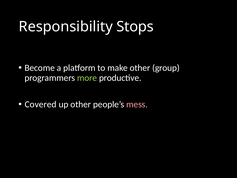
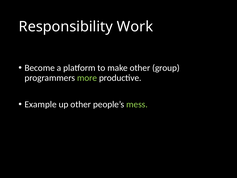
Stops: Stops -> Work (135, 27)
Covered: Covered -> Example (41, 104)
mess colour: pink -> light green (137, 104)
